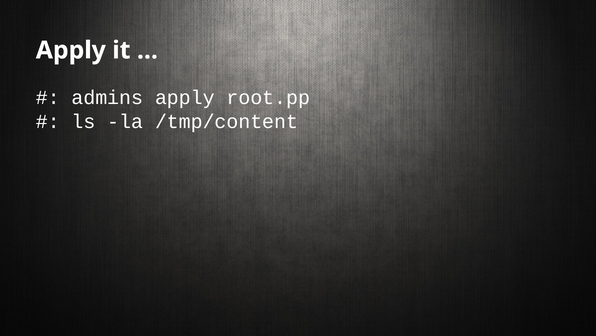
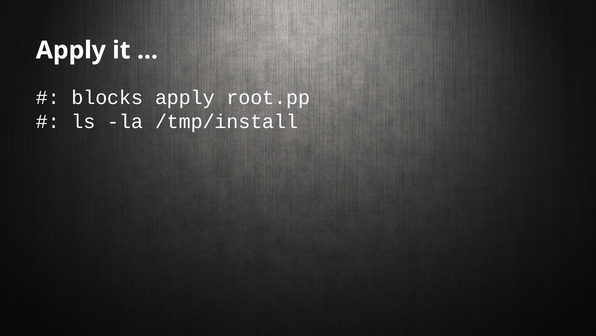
admins: admins -> blocks (107, 98)
/tmp/content: /tmp/content -> /tmp/install (227, 121)
